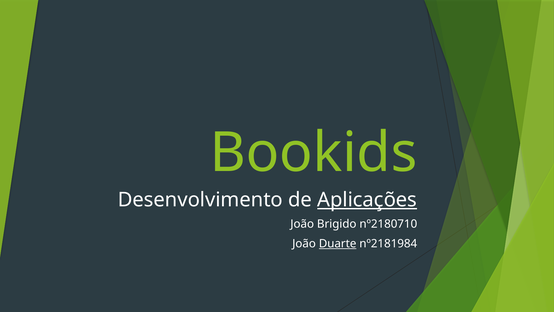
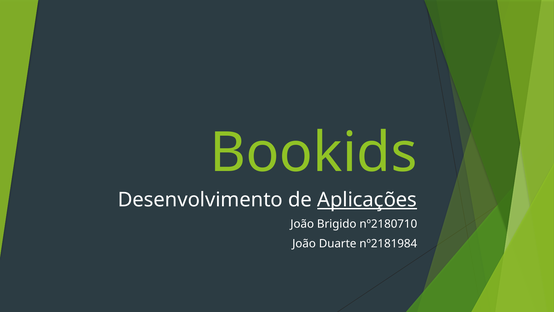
Duarte underline: present -> none (338, 244)
